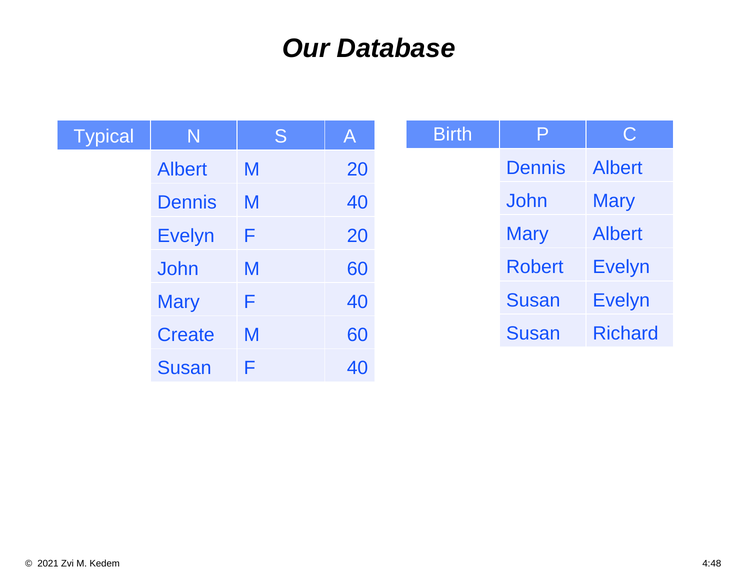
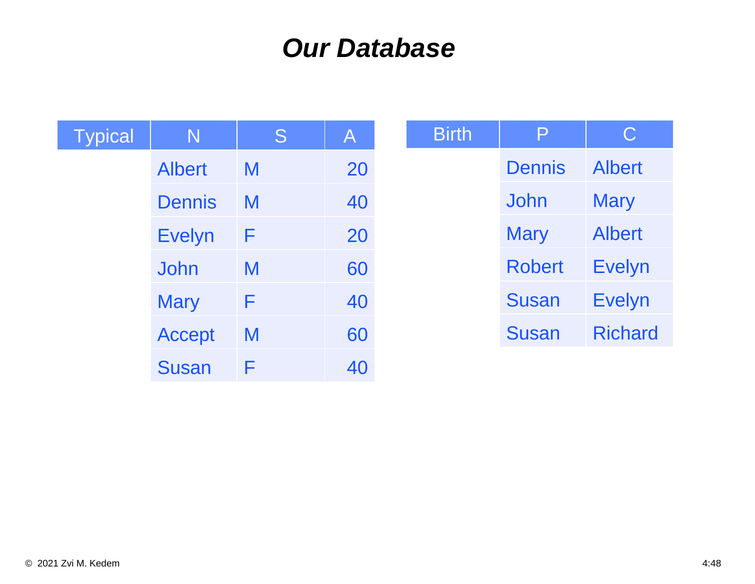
Create: Create -> Accept (186, 335)
